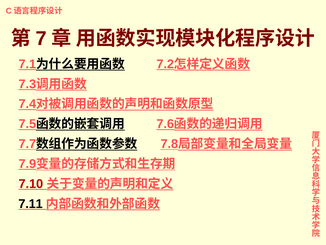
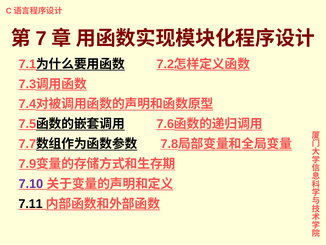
7.10 colour: red -> purple (31, 183)
